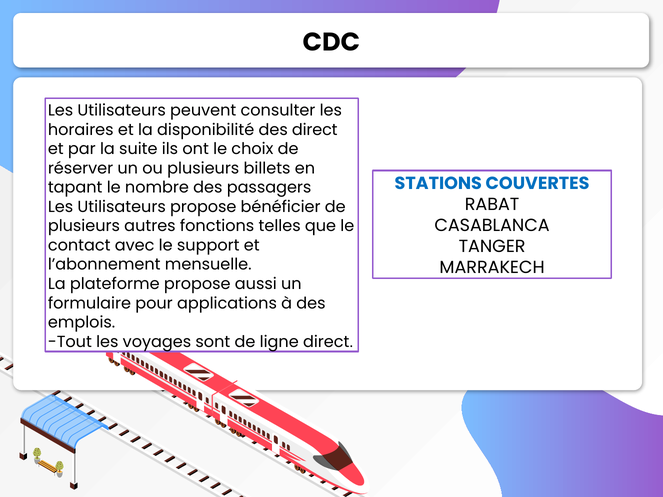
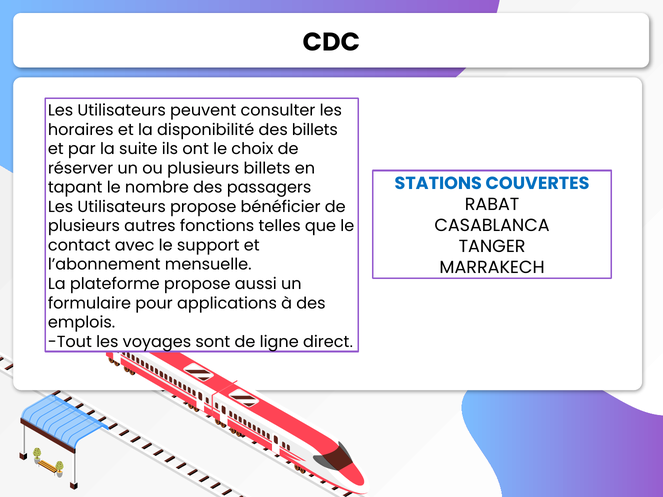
des direct: direct -> billets (315, 130)
